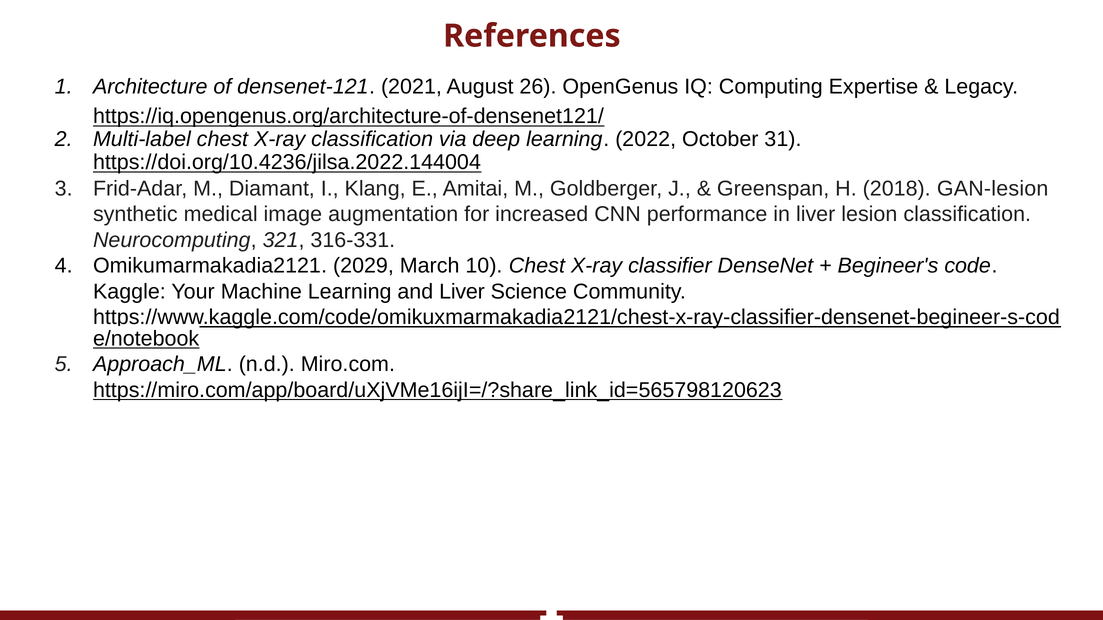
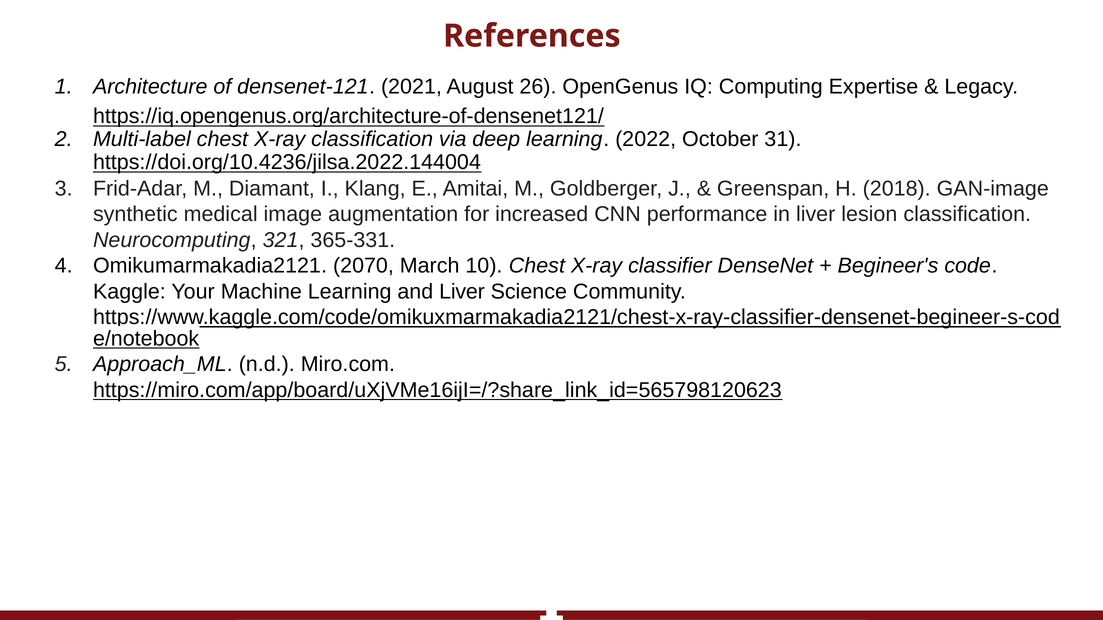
GAN-lesion: GAN-lesion -> GAN-image (993, 189)
316-331: 316-331 -> 365-331 (353, 240)
2029: 2029 -> 2070 (363, 266)
